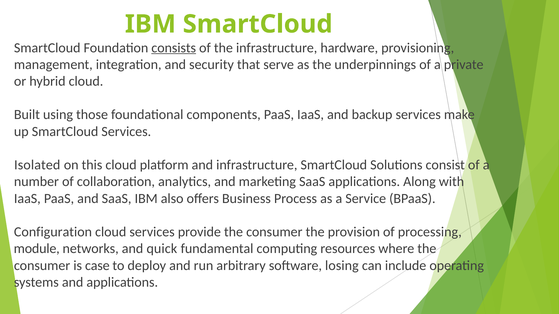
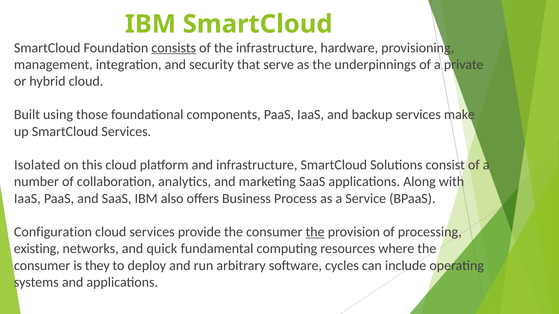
the underline: none -> present (315, 232)
module: module -> existing (37, 249)
case: case -> they (97, 266)
losing: losing -> cycles (342, 266)
